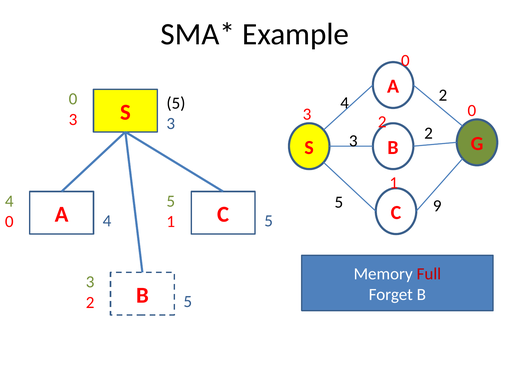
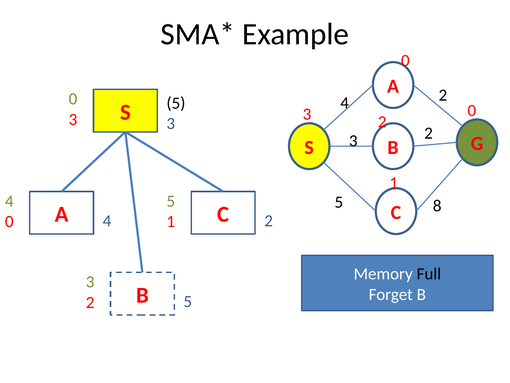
9: 9 -> 8 (437, 206)
5: 5 -> 2 (269, 220)
Full colour: red -> black (429, 274)
